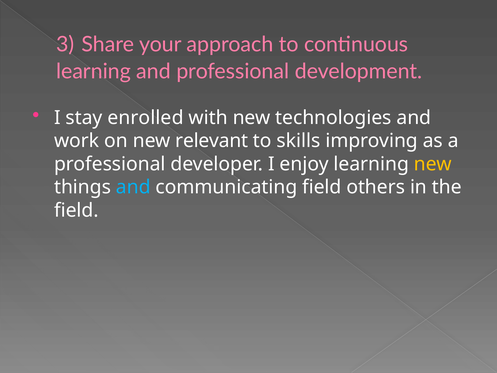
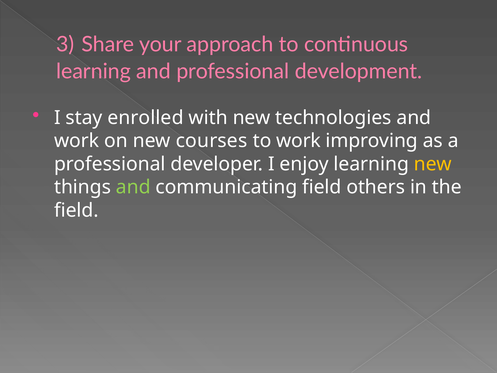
relevant: relevant -> courses (212, 141)
to skills: skills -> work (299, 141)
and colour: light blue -> light green (133, 187)
